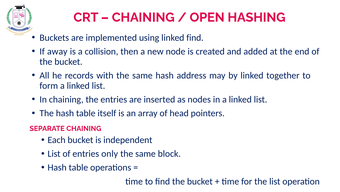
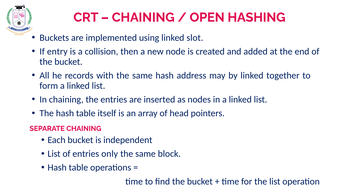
linked find: find -> slot (195, 38)
away: away -> entry (57, 51)
